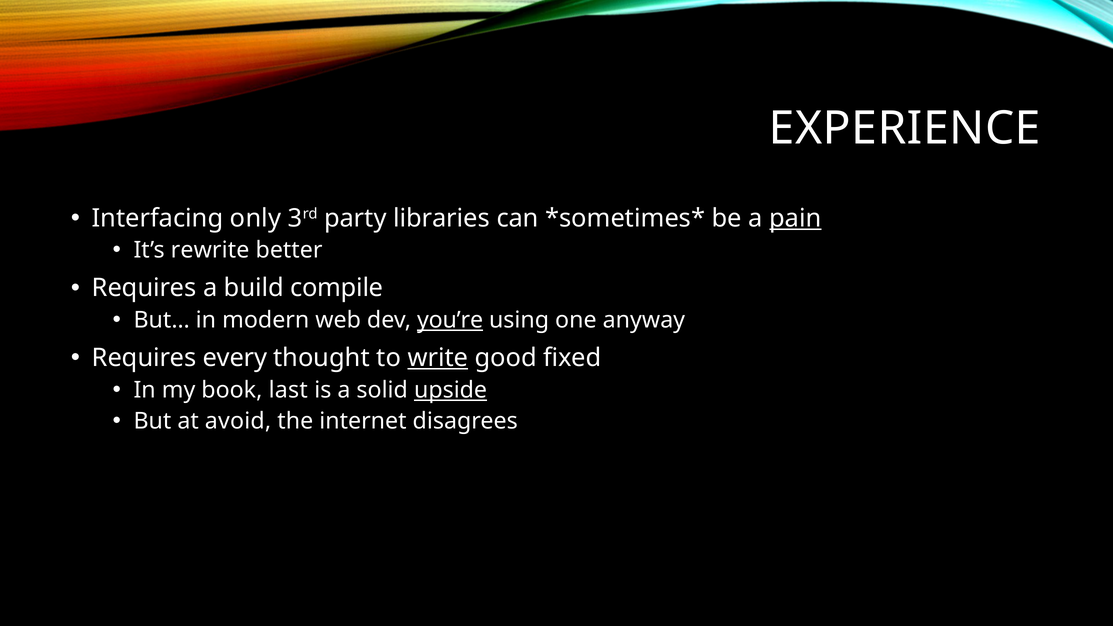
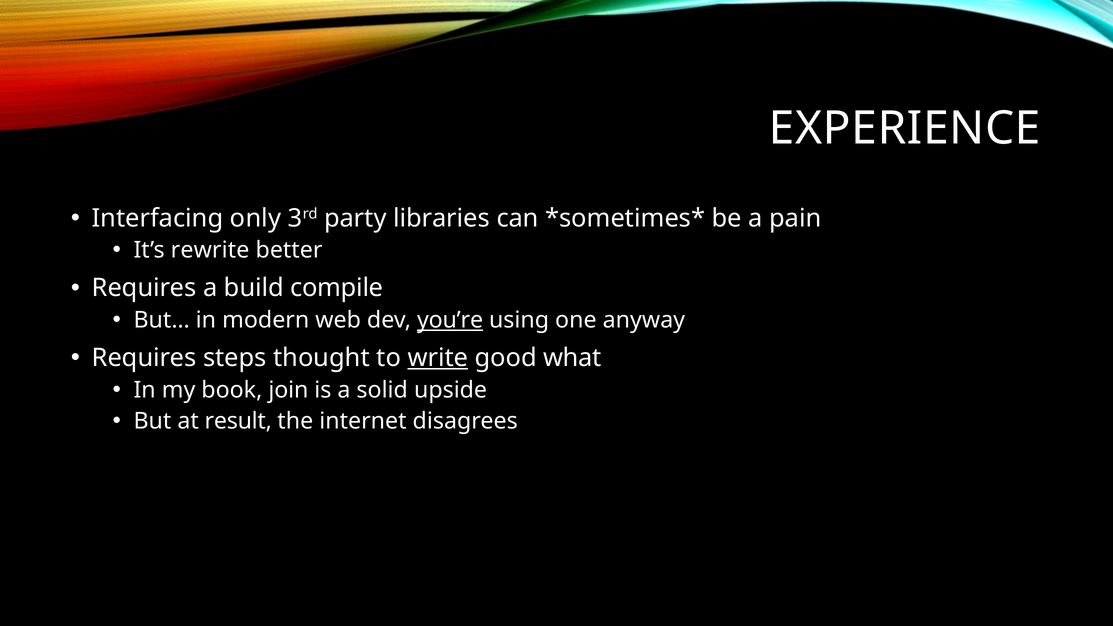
pain underline: present -> none (795, 218)
every: every -> steps (235, 358)
fixed: fixed -> what (572, 358)
last: last -> join (288, 390)
upside underline: present -> none (451, 390)
avoid: avoid -> result (238, 421)
